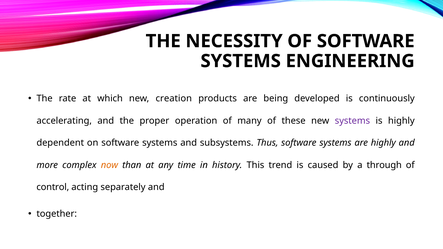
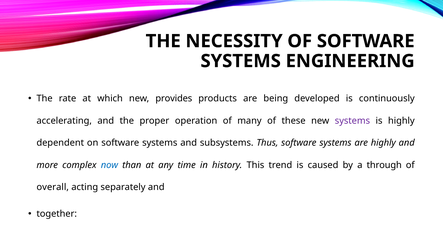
creation: creation -> provides (174, 99)
now colour: orange -> blue (109, 165)
control: control -> overall (53, 187)
